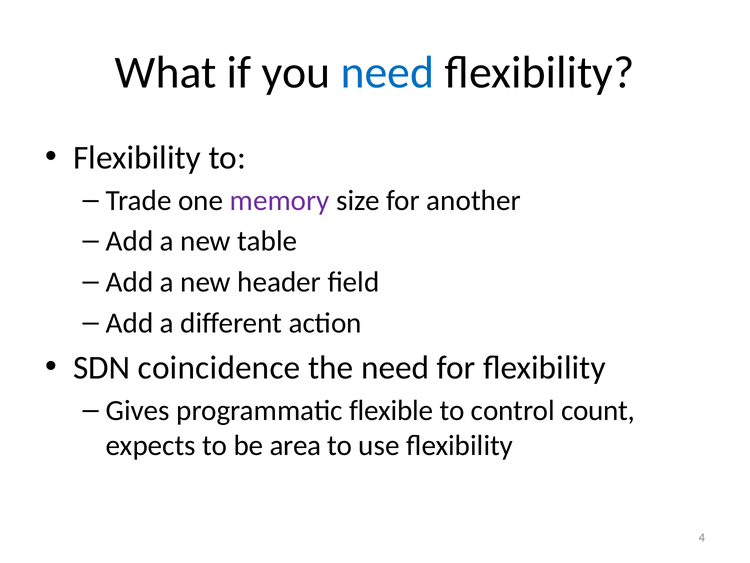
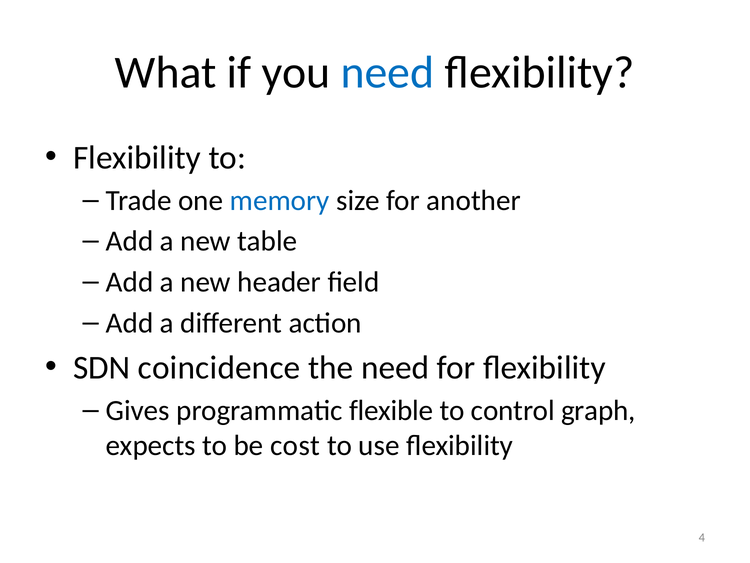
memory colour: purple -> blue (280, 200)
count: count -> graph (598, 410)
area: area -> cost (295, 445)
